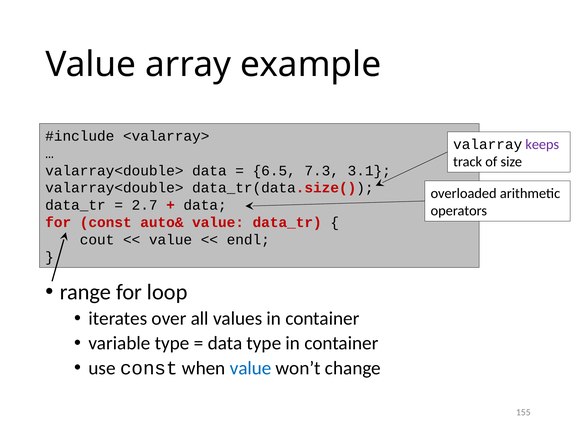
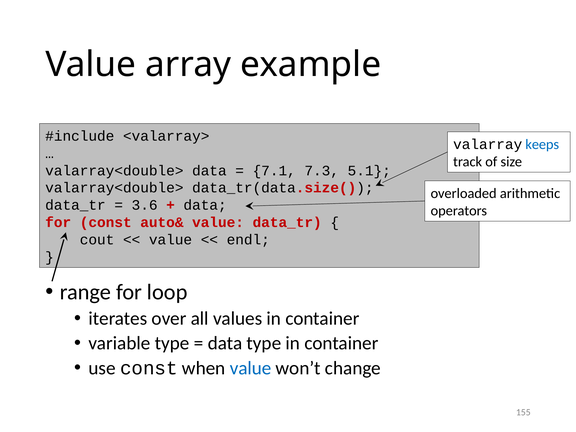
keeps colour: purple -> blue (542, 144)
6.5: 6.5 -> 7.1 (274, 171)
3.1: 3.1 -> 5.1 (369, 171)
2.7: 2.7 -> 3.6 (145, 205)
